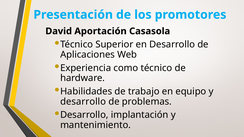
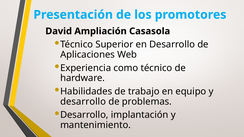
Aportación: Aportación -> Ampliación (101, 31)
